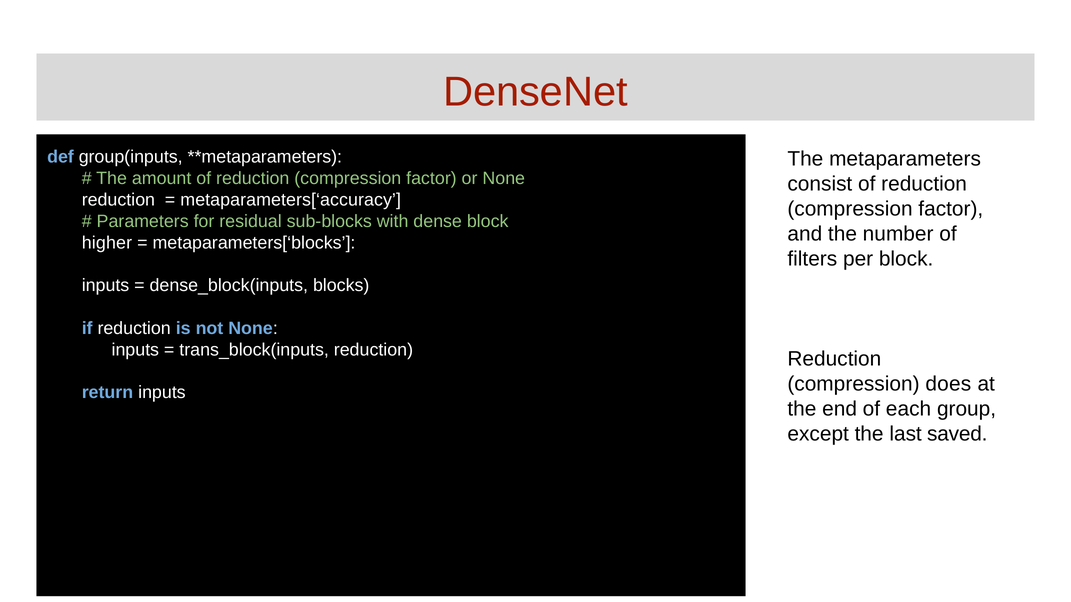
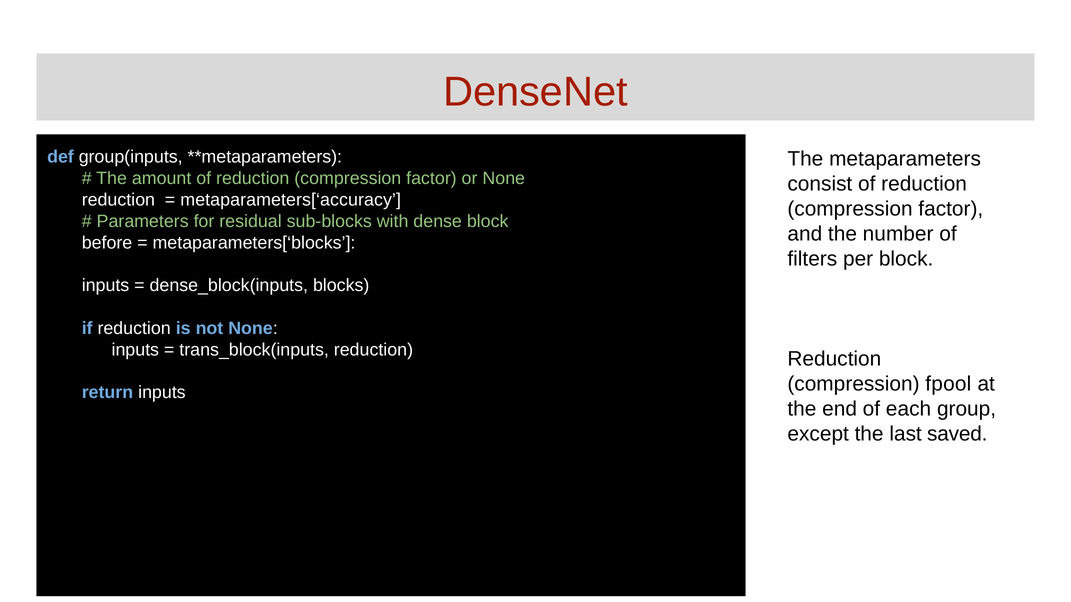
higher: higher -> before (107, 243)
does: does -> fpool (948, 384)
